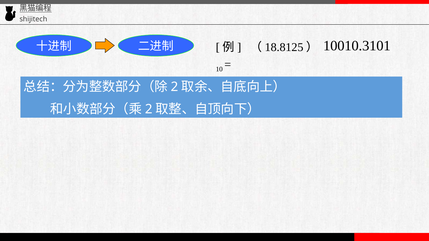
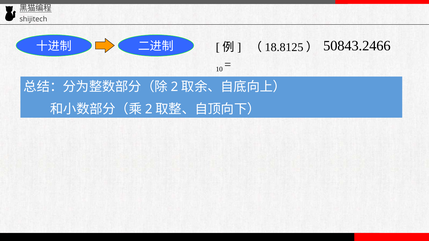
10010.3101: 10010.3101 -> 50843.2466 (357, 46)
